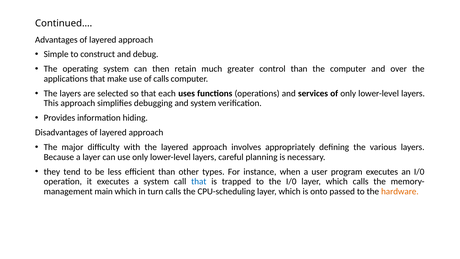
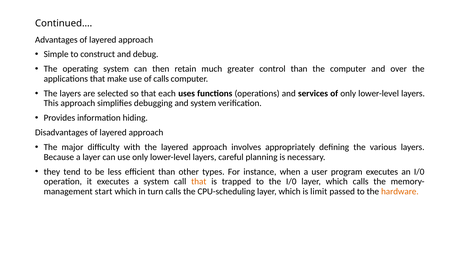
that colour: blue -> orange (199, 181)
main: main -> start (104, 191)
onto: onto -> limit (319, 191)
